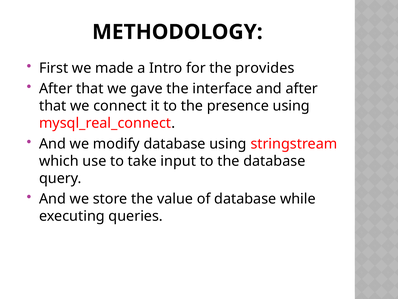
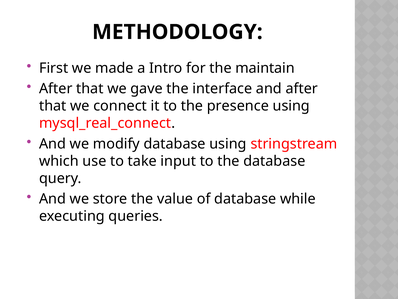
provides: provides -> maintain (265, 68)
